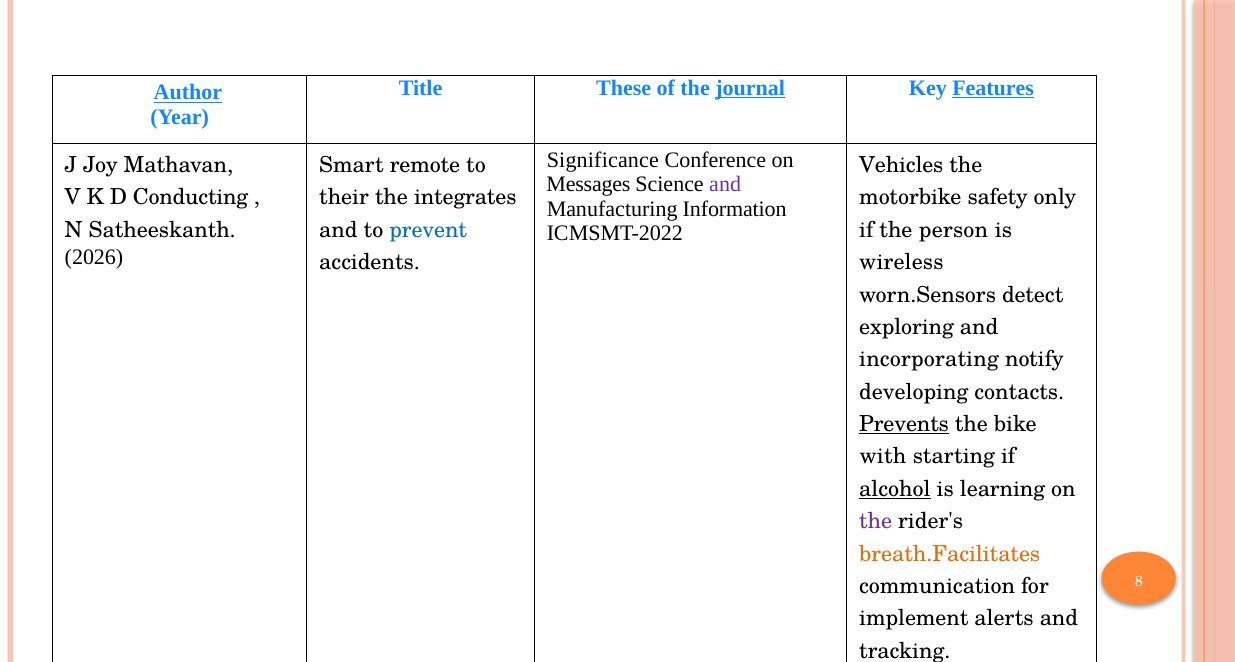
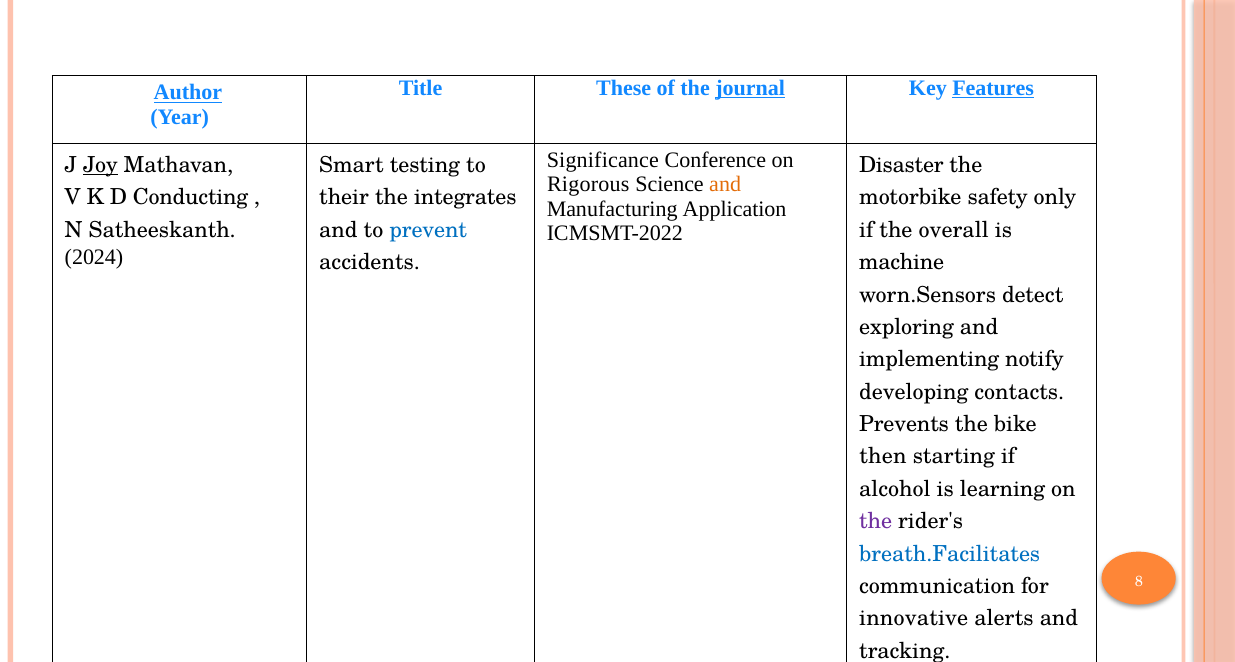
Joy underline: none -> present (100, 165)
remote: remote -> testing (425, 165)
Vehicles: Vehicles -> Disaster (901, 165)
Messages: Messages -> Rigorous (588, 184)
and colour: purple -> orange (725, 184)
Information: Information -> Application (735, 209)
person: person -> overall (954, 230)
2026: 2026 -> 2024 (94, 257)
wireless: wireless -> machine (902, 262)
incorporating: incorporating -> implementing (929, 359)
Prevents underline: present -> none (904, 424)
with: with -> then (883, 456)
alcohol underline: present -> none (895, 489)
breath.Facilitates colour: orange -> blue (950, 554)
implement: implement -> innovative (914, 618)
